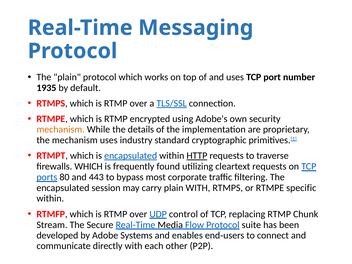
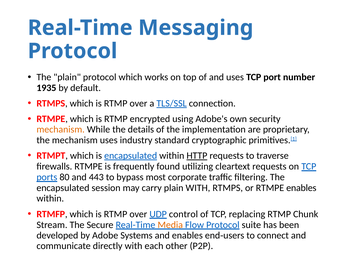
firewalls WHICH: WHICH -> RTMPE (88, 166)
RTMPE specific: specific -> enables (301, 188)
Media colour: black -> orange (170, 225)
